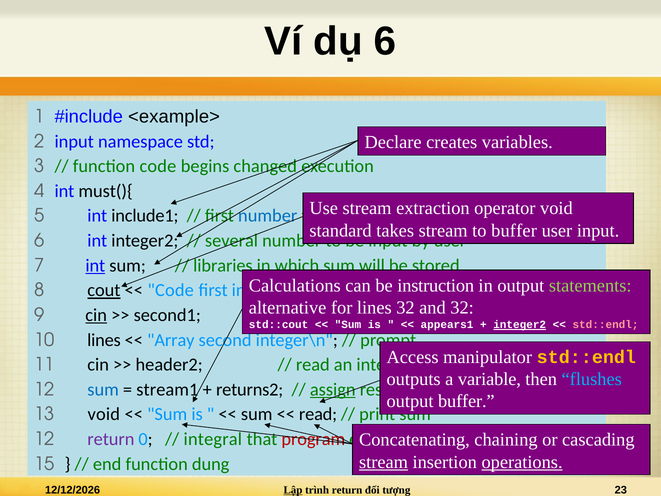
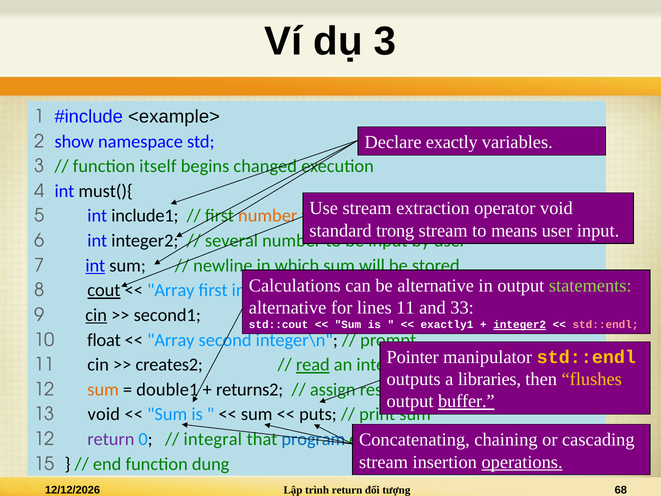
dụ 6: 6 -> 3 (385, 41)
creates: creates -> exactly (452, 142)
2 input: input -> show (74, 141)
function code: code -> itself (158, 166)
number colour: blue -> orange (268, 216)
takes: takes -> trong (395, 230)
to buffer: buffer -> means (514, 230)
libraries: libraries -> newline (223, 265)
instruction: instruction -> alternative (436, 285)
Code: Code -> Array (171, 290)
32: 32 -> 11 (405, 307)
and 32: 32 -> 33 (462, 307)
appears1: appears1 -> exactly1 (447, 325)
10 lines: lines -> float (104, 340)
Access: Access -> Pointer (413, 357)
header2: header2 -> creates2 (169, 365)
read underline: none -> present (313, 365)
variable: variable -> libraries (489, 379)
flushes colour: light blue -> yellow (592, 379)
sum colour: blue -> orange (103, 389)
stream1: stream1 -> double1 (167, 389)
assign underline: present -> none (333, 389)
buffer underline: none -> present (466, 401)
read: read -> puts (318, 414)
program colour: red -> blue (313, 439)
stream underline: present -> none (383, 462)
Lập underline: present -> none (293, 490)
23: 23 -> 68 (621, 490)
